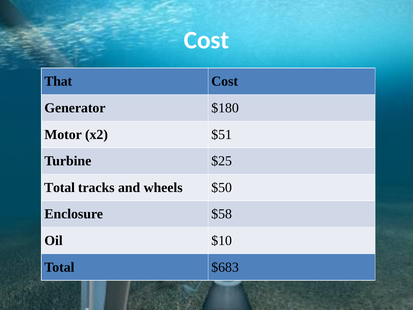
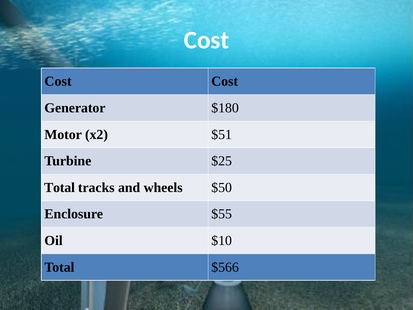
That: That -> Cost (58, 81)
$58: $58 -> $55 (222, 214)
$683: $683 -> $566 (225, 267)
